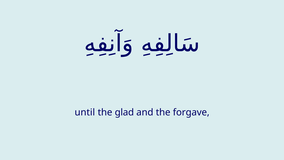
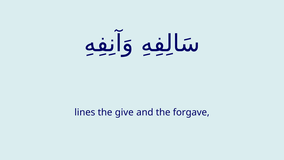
until: until -> lines (85, 112)
glad: glad -> give (124, 112)
